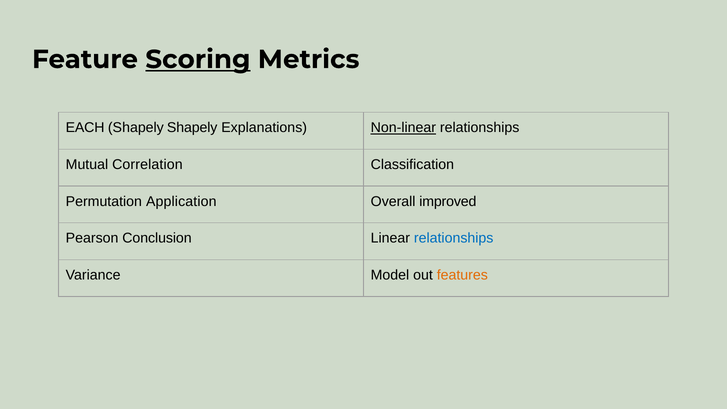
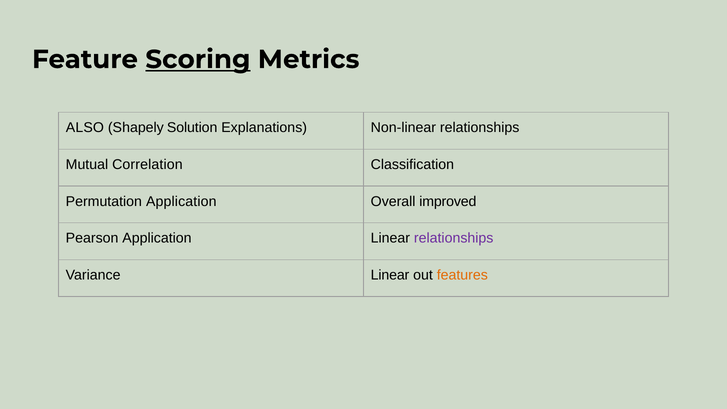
EACH: EACH -> ALSO (85, 128)
Shapely Shapely: Shapely -> Solution (192, 128)
Non-linear underline: present -> none (403, 128)
Pearson Conclusion: Conclusion -> Application (157, 238)
relationships colour: blue -> purple (454, 238)
Variance Model: Model -> Linear (390, 275)
